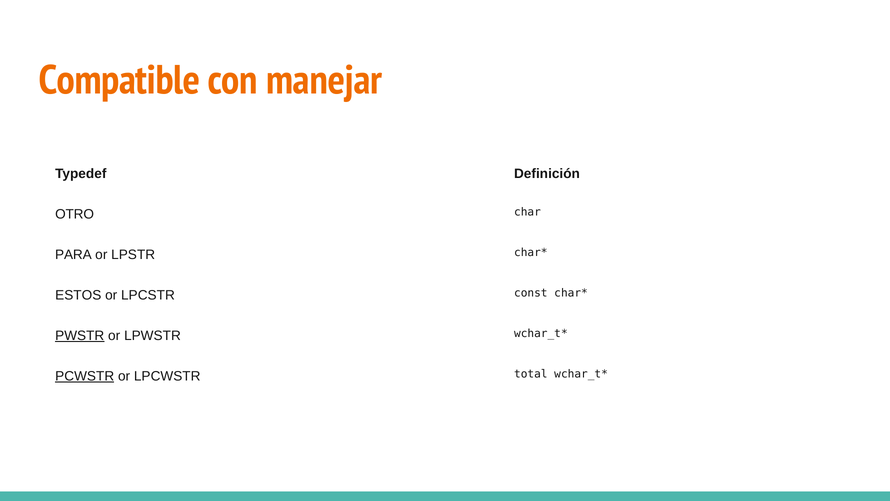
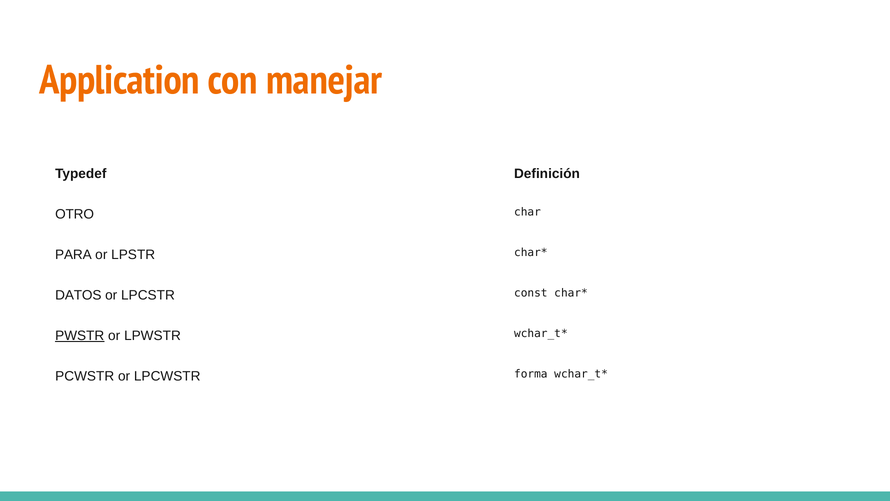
Compatible: Compatible -> Application (119, 80)
ESTOS: ESTOS -> DATOS (78, 295)
PCWSTR underline: present -> none (85, 376)
total: total -> forma (531, 374)
